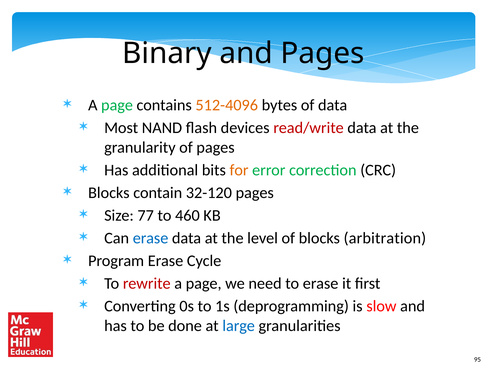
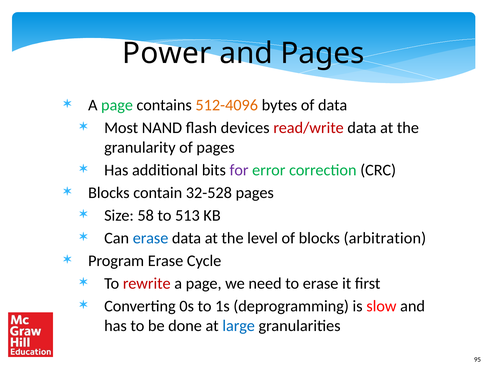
Binary: Binary -> Power (167, 53)
for colour: orange -> purple (239, 170)
32-120: 32-120 -> 32-528 (209, 193)
77: 77 -> 58 (146, 216)
460: 460 -> 513 (187, 216)
